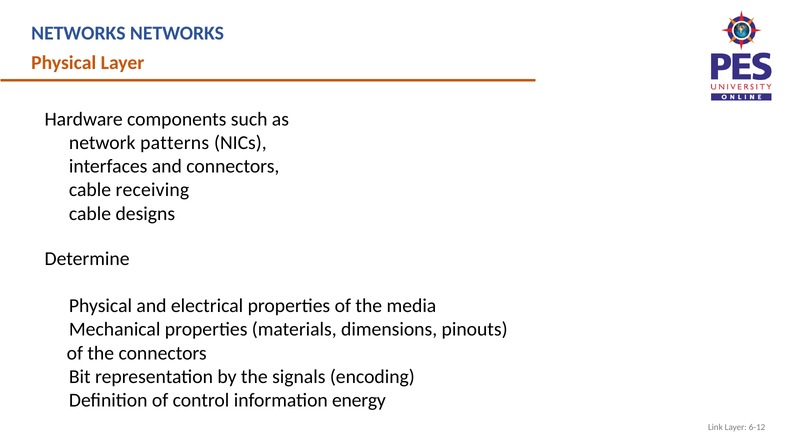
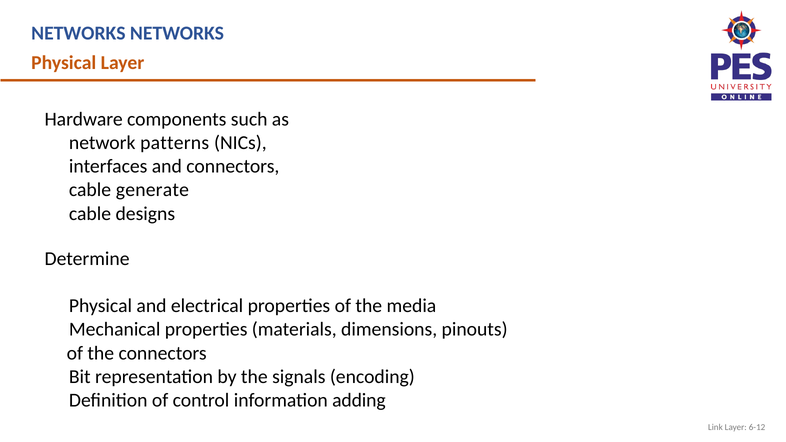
receiving: receiving -> generate (152, 190)
energy: energy -> adding (359, 400)
